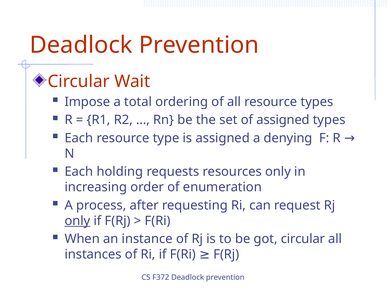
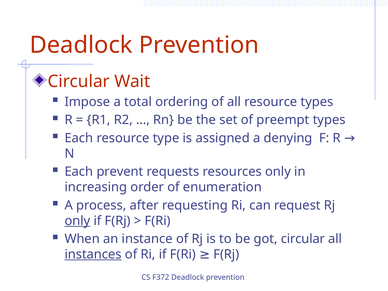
of assigned: assigned -> preempt (283, 120)
holding: holding -> prevent (120, 172)
instances underline: none -> present (93, 254)
